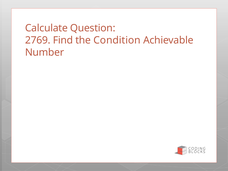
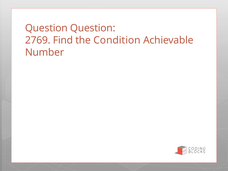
Calculate: Calculate -> Question (46, 28)
